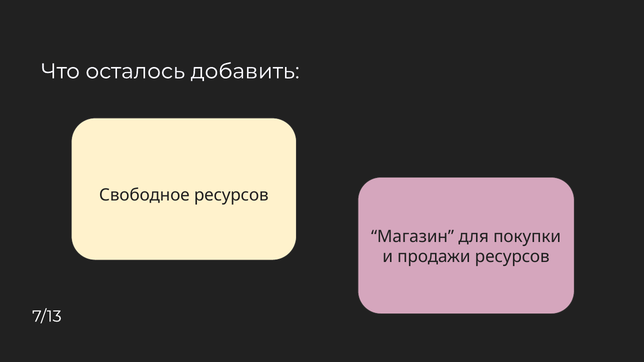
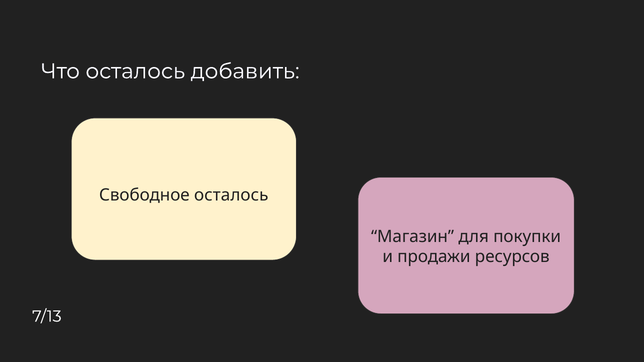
Свободное ресурсов: ресурсов -> осталось (231, 195)
